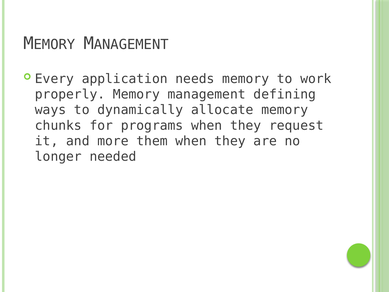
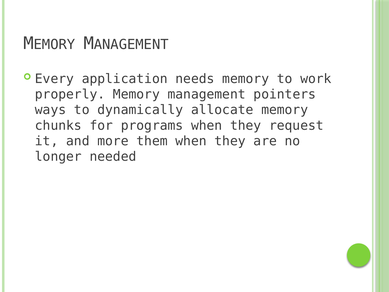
defining: defining -> pointers (285, 94)
